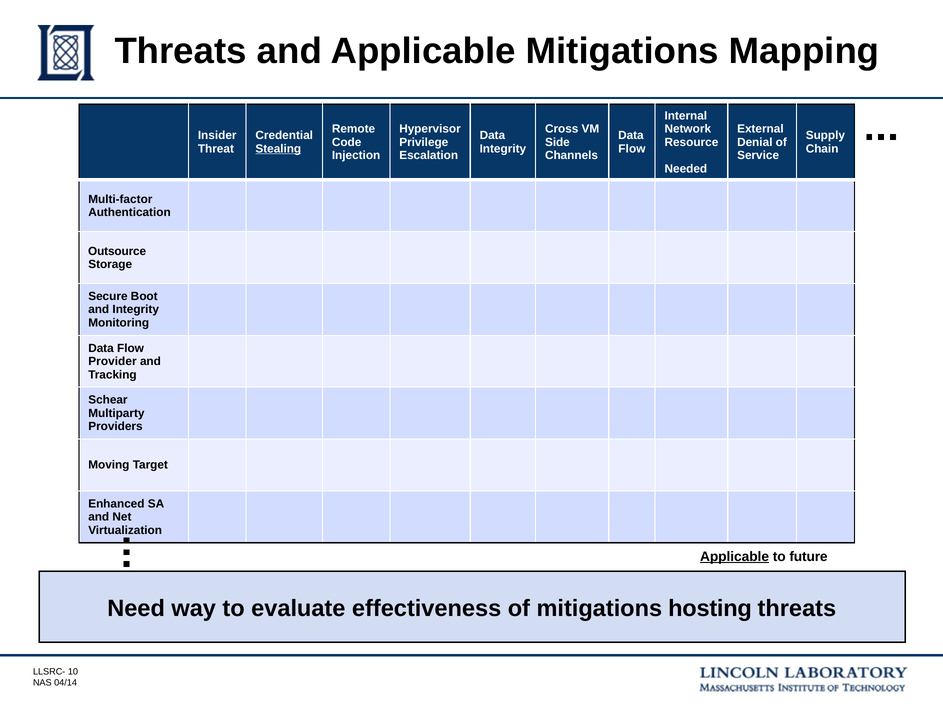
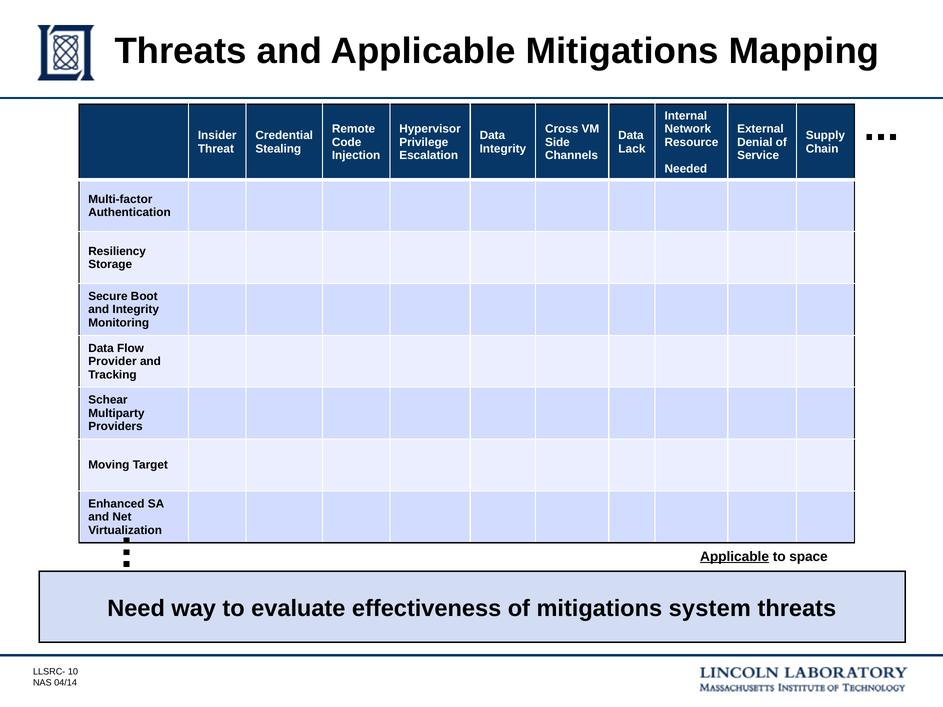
Stealing underline: present -> none (278, 149)
Flow: Flow -> Lack (632, 149)
Outsource: Outsource -> Resiliency (117, 251)
future: future -> space (809, 557)
hosting: hosting -> system (710, 609)
